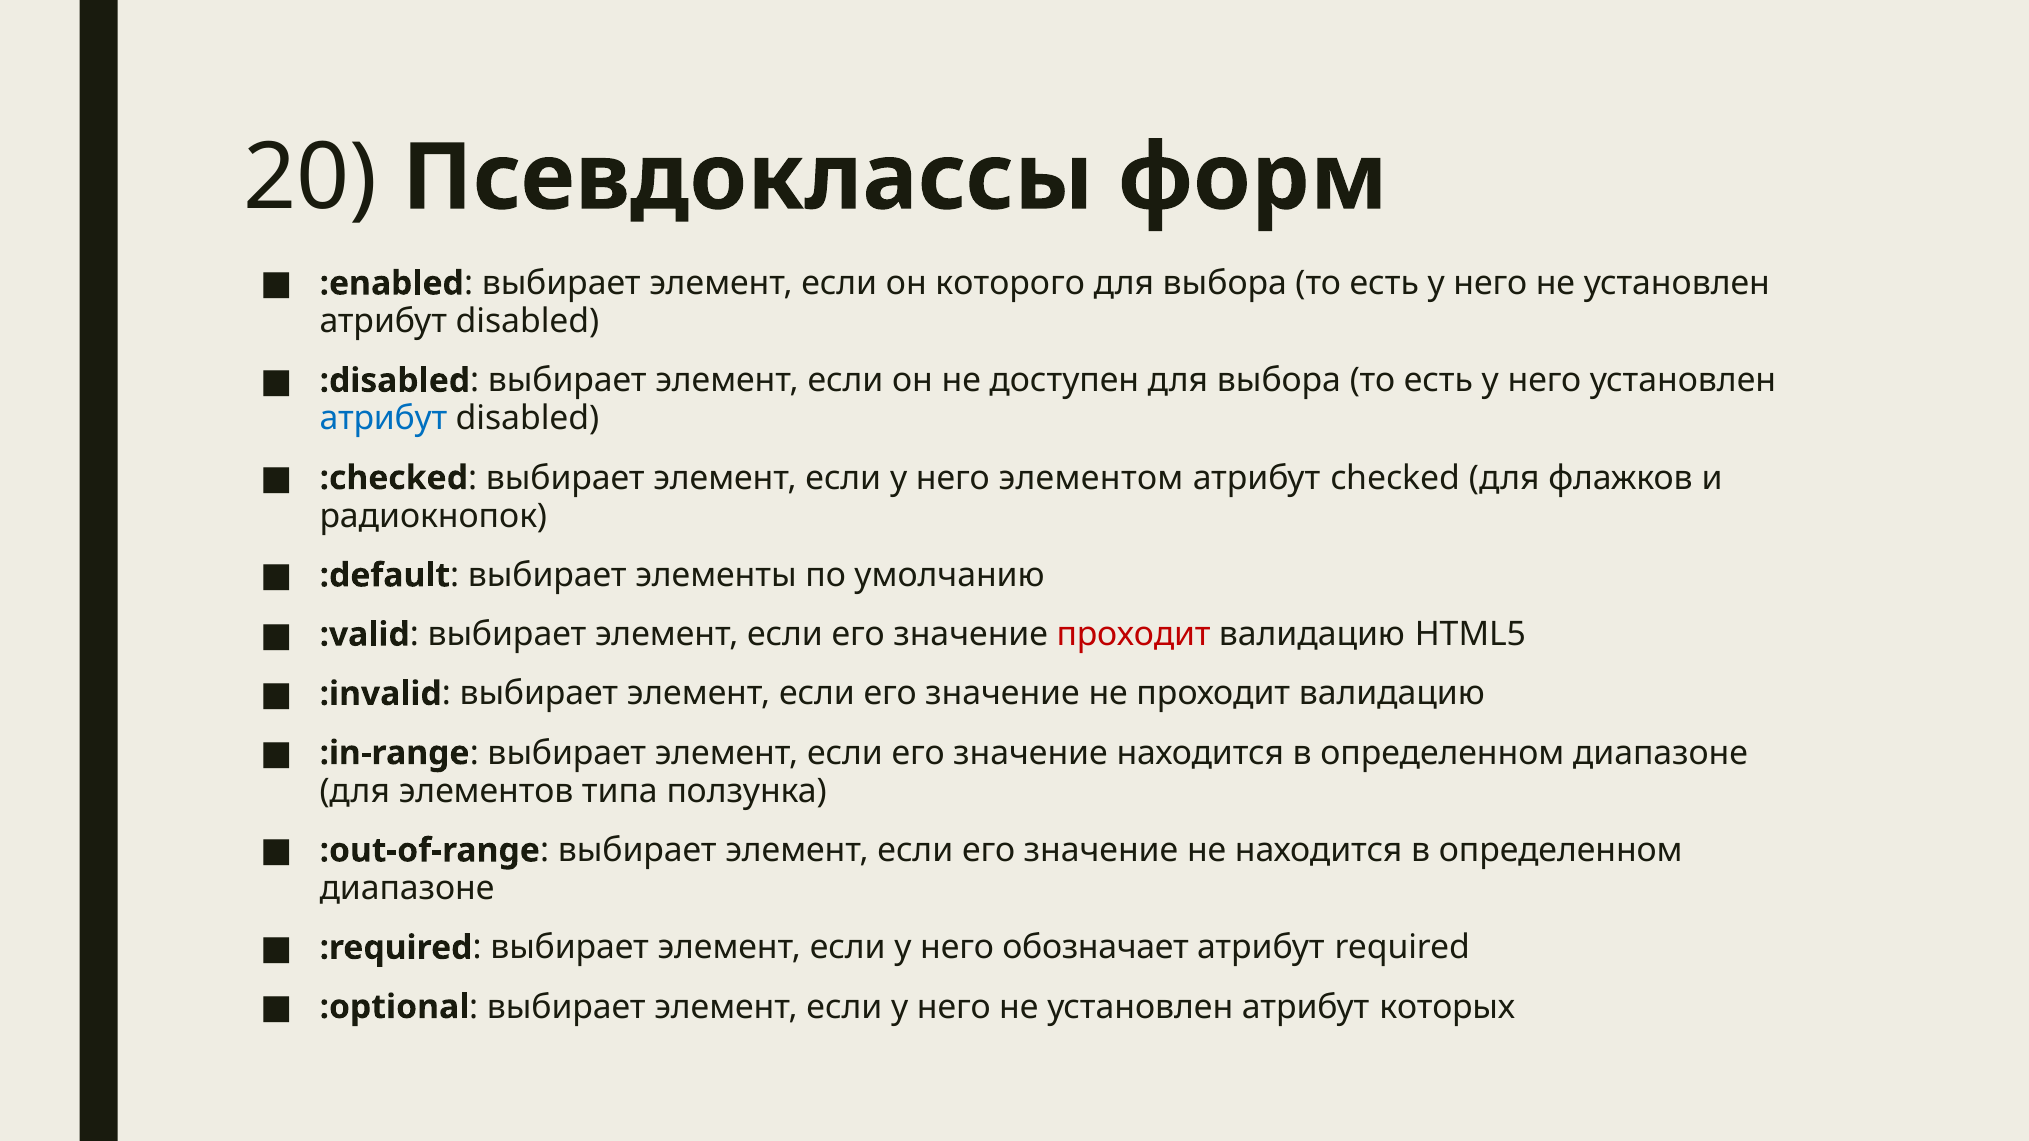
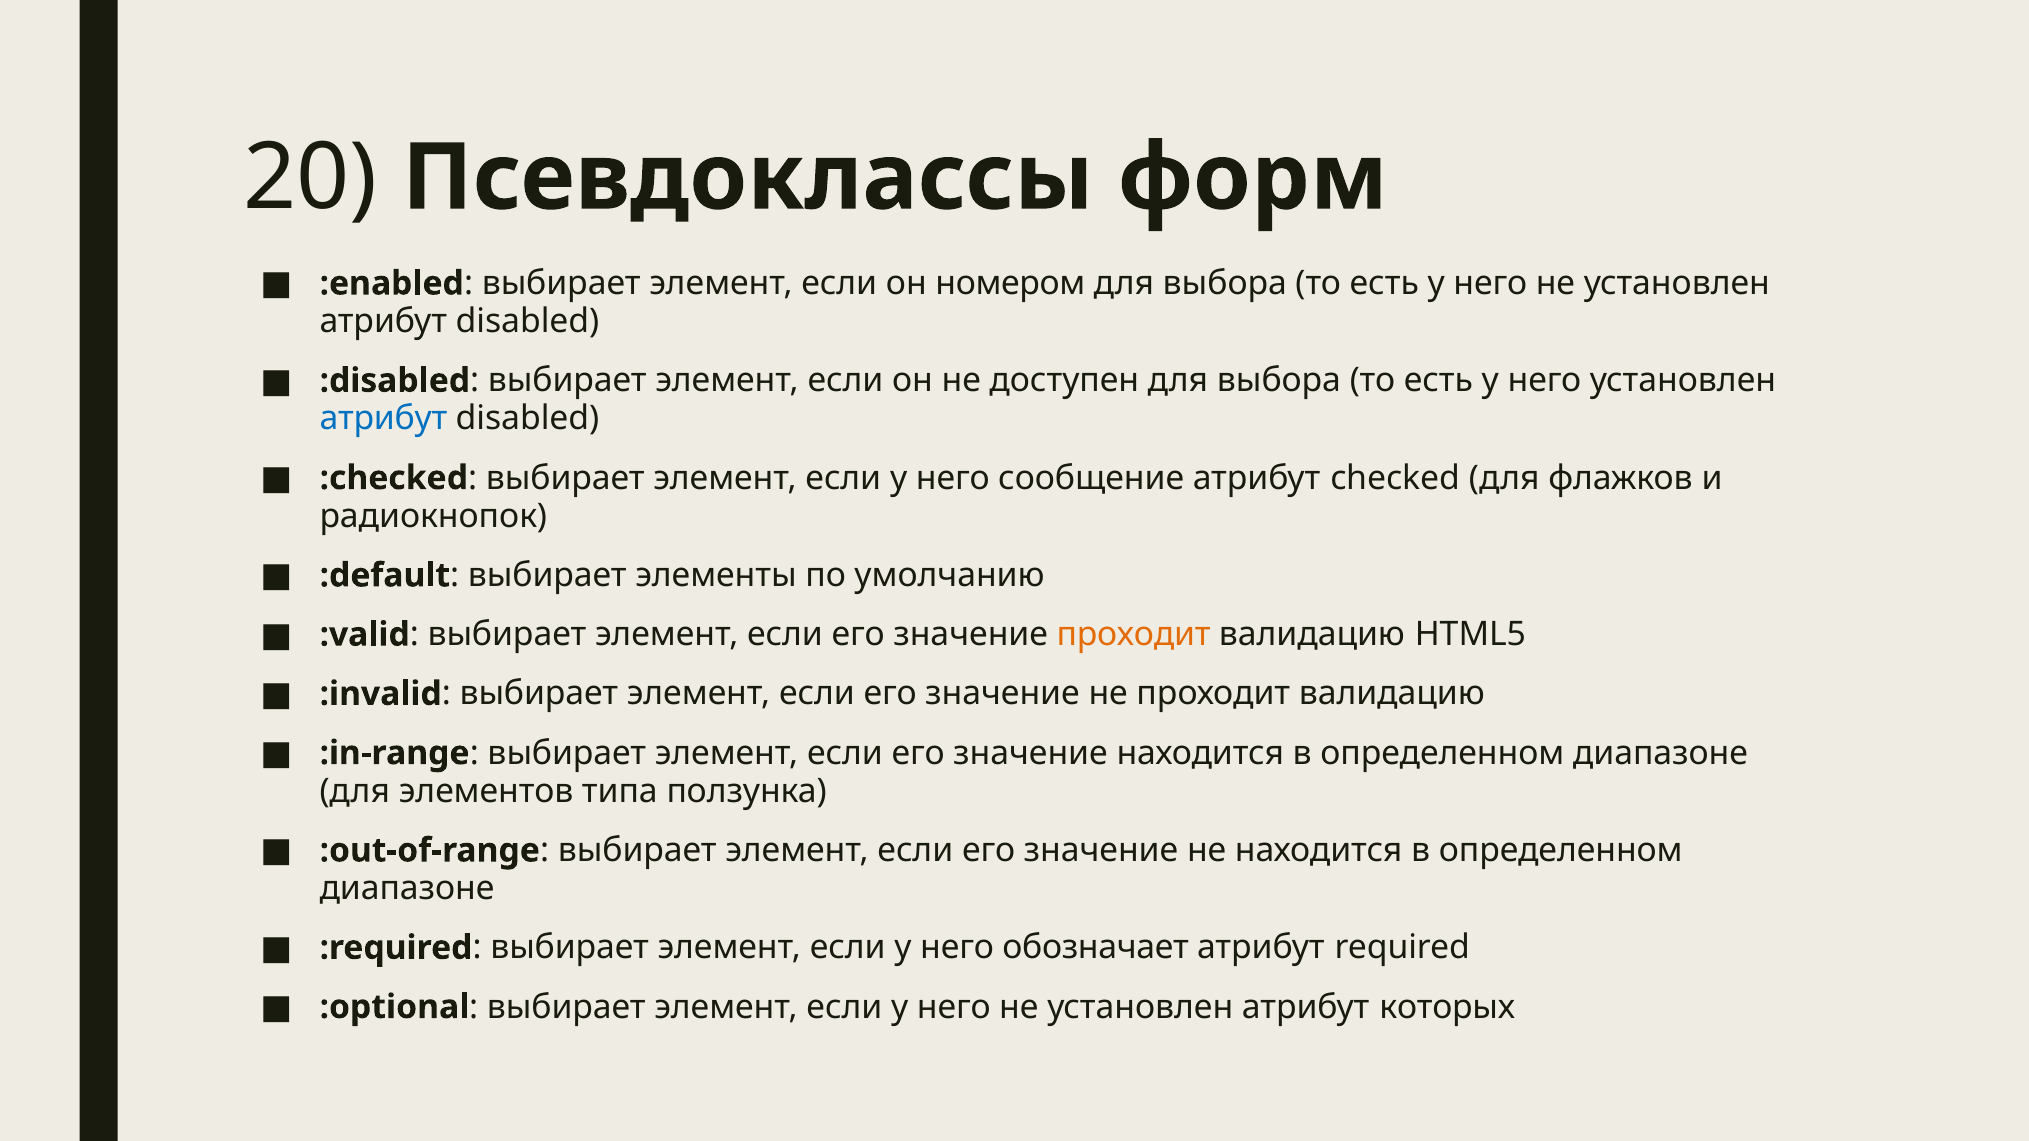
которого: которого -> номером (1010, 283)
элементом: элементом -> сообщение (1091, 478)
проходит colour: red -> orange (1134, 635)
